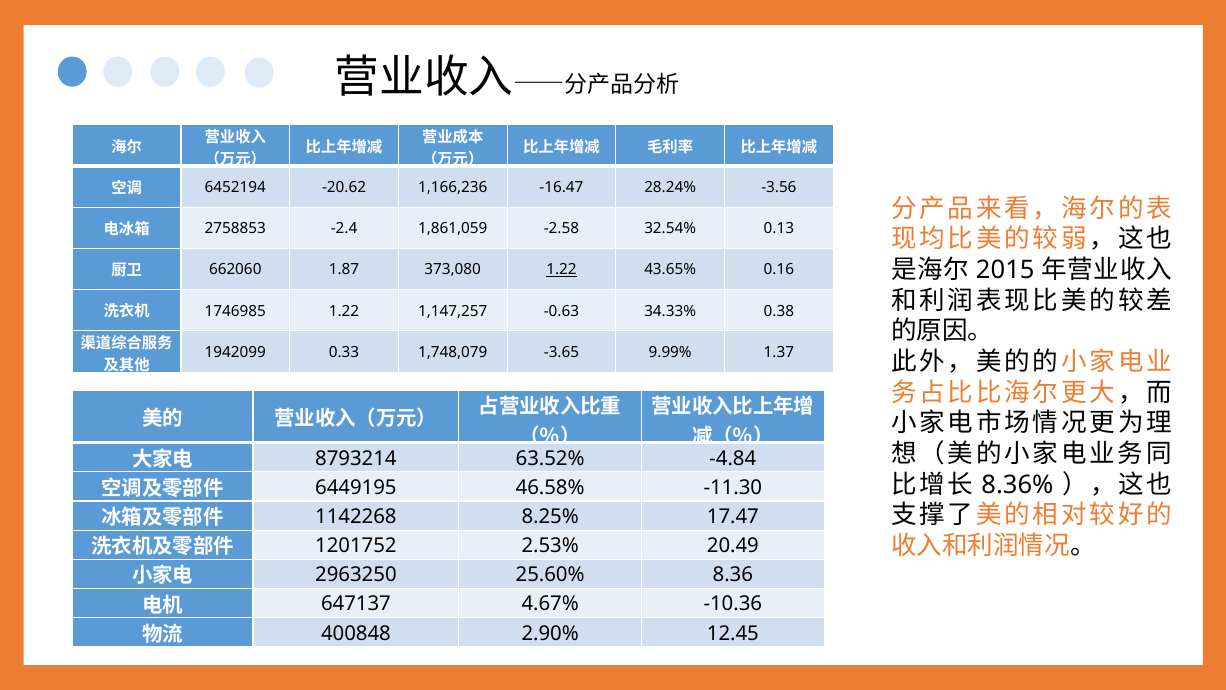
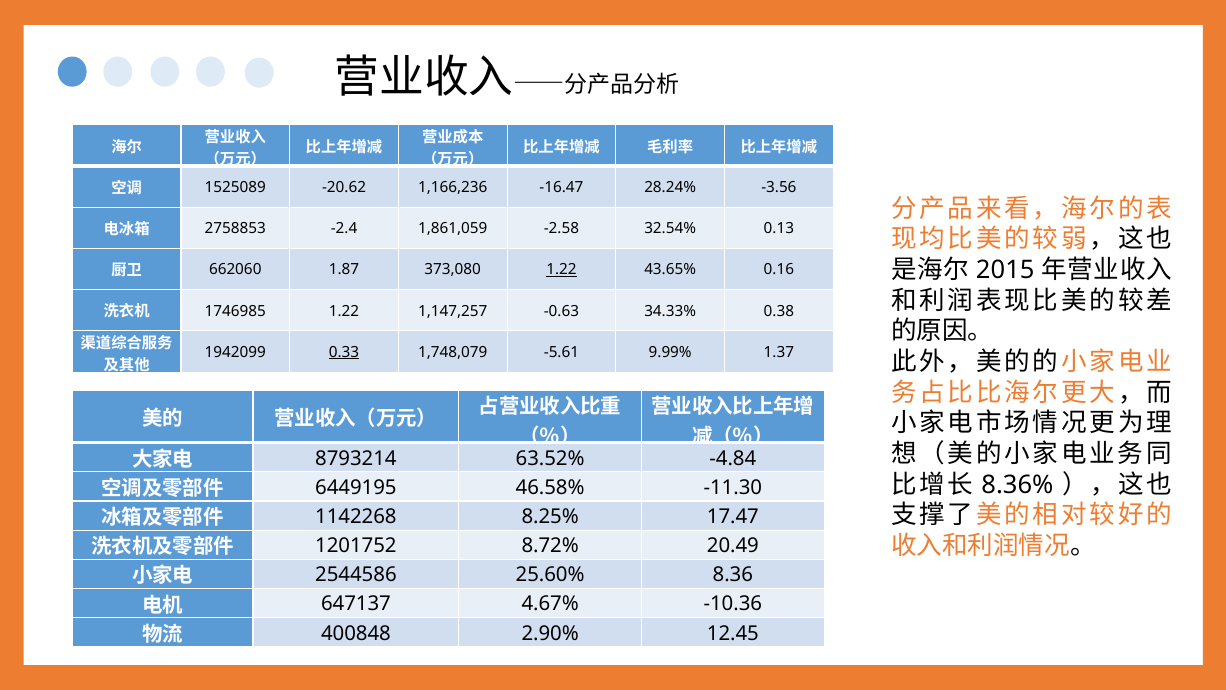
6452194: 6452194 -> 1525089 (235, 187)
0.33 underline: none -> present (344, 352)
-3.65: -3.65 -> -5.61 (561, 352)
2.53%: 2.53% -> 8.72% (550, 546)
2963250: 2963250 -> 2544586 (356, 575)
